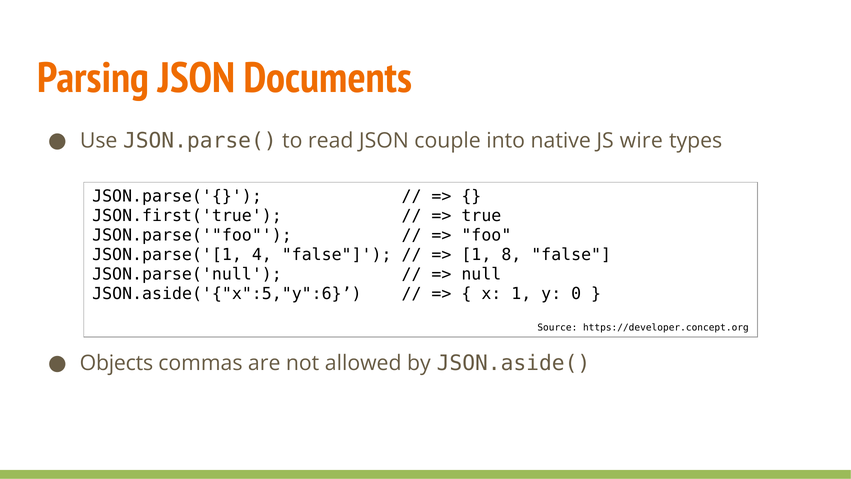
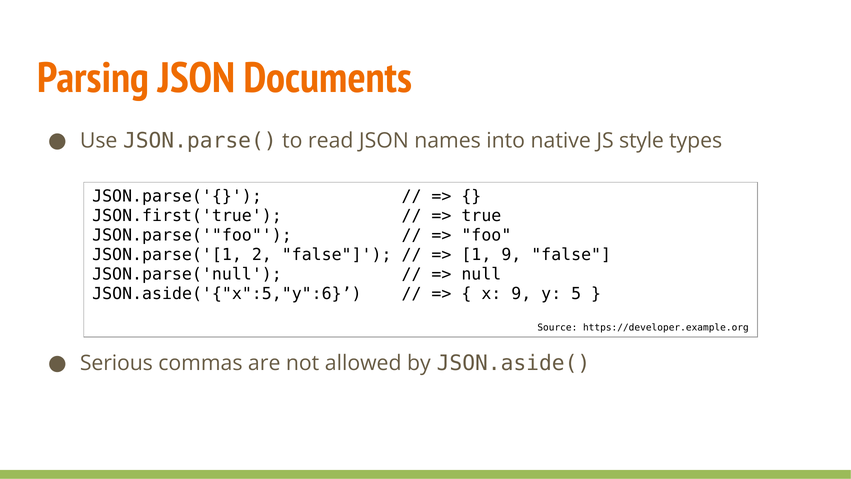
couple: couple -> names (448, 141)
wire: wire -> style (641, 141)
4: 4 -> 2 (262, 255)
1 8: 8 -> 9 (511, 255)
x 1: 1 -> 9 (521, 293)
0: 0 -> 5 (576, 293)
https://developer.concept.org: https://developer.concept.org -> https://developer.example.org (666, 327)
Objects: Objects -> Serious (116, 363)
